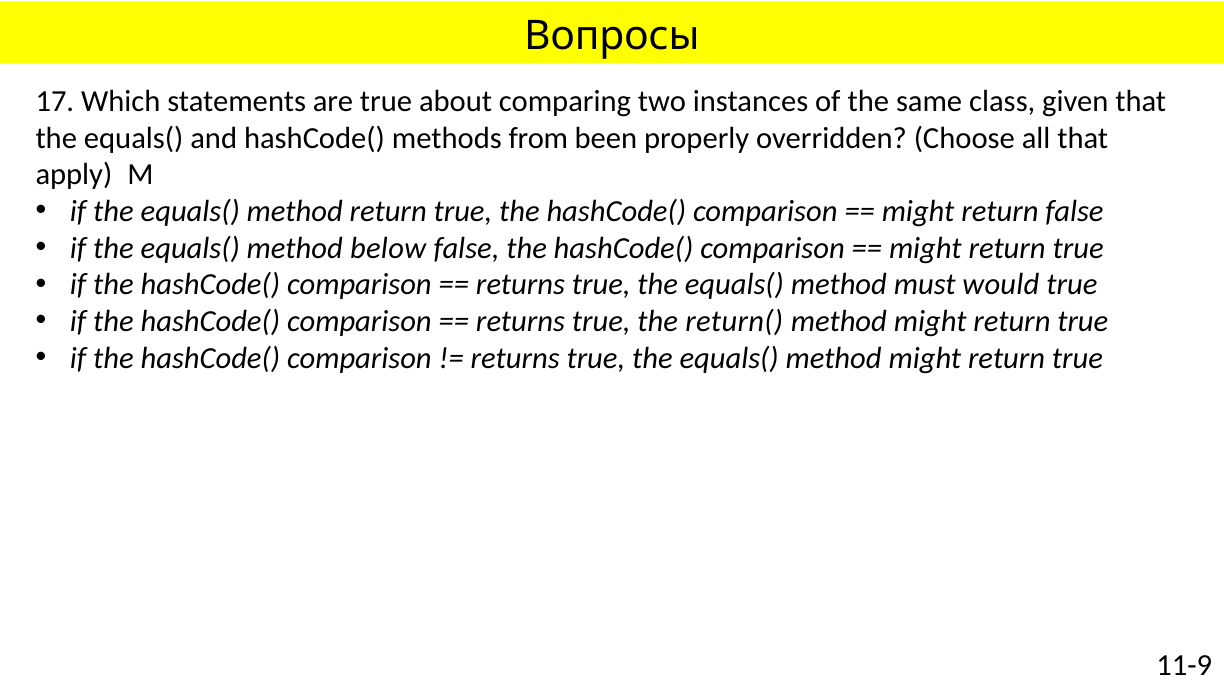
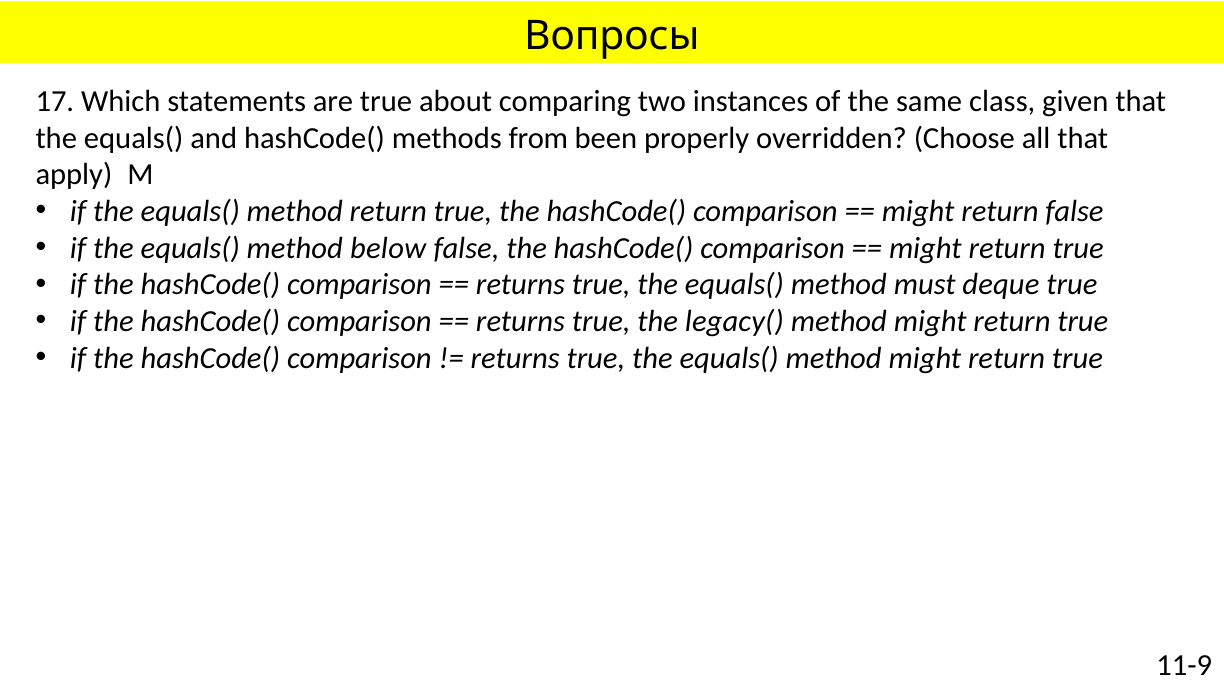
would: would -> deque (1001, 285)
return(: return( -> legacy( (734, 322)
